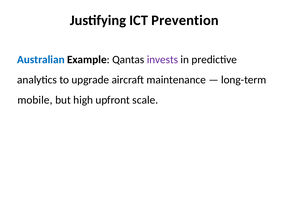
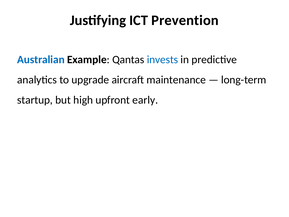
invests colour: purple -> blue (162, 59)
mobile: mobile -> startup (35, 100)
scale: scale -> early (145, 100)
